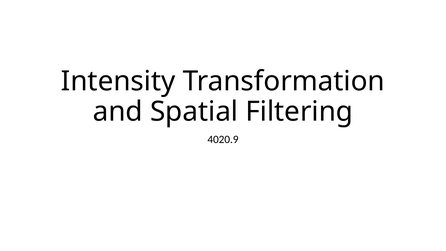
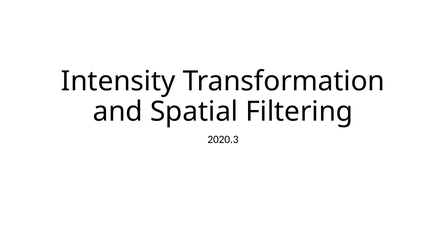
4020.9: 4020.9 -> 2020.3 (223, 139)
